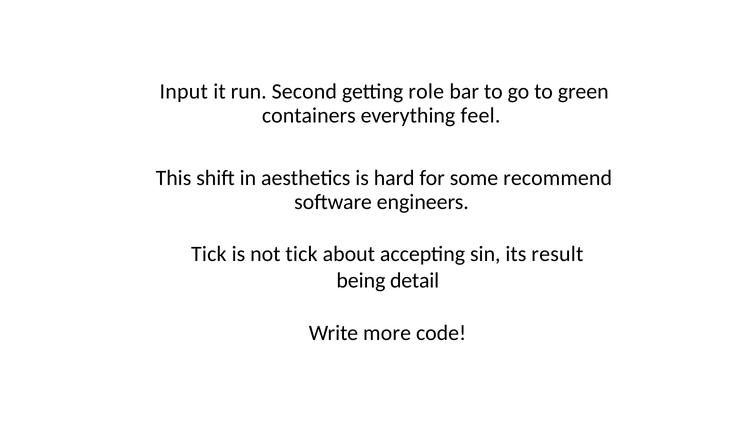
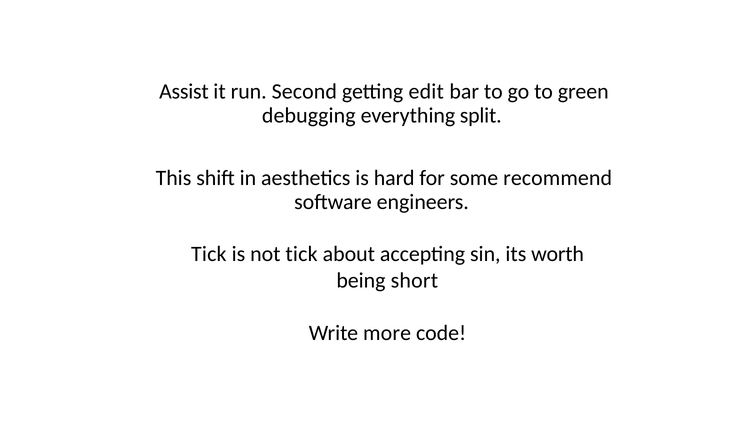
Input: Input -> Assist (184, 92)
role: role -> edit (426, 92)
containers: containers -> debugging (309, 115)
feel: feel -> split (481, 115)
result: result -> worth (558, 254)
detail: detail -> short (414, 280)
